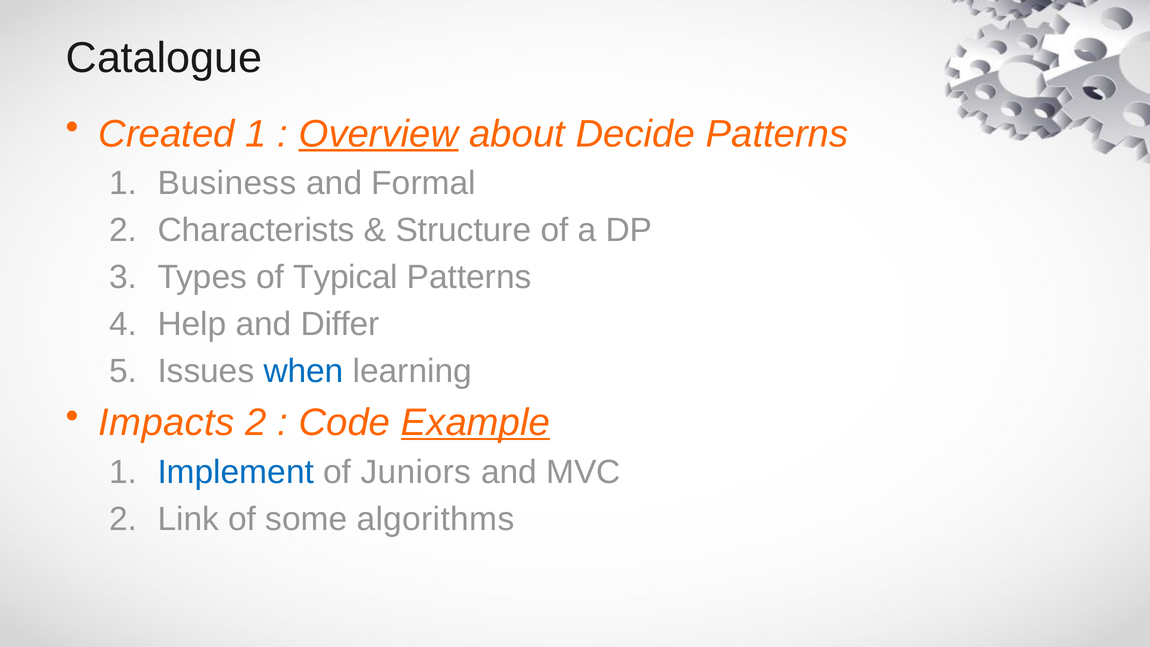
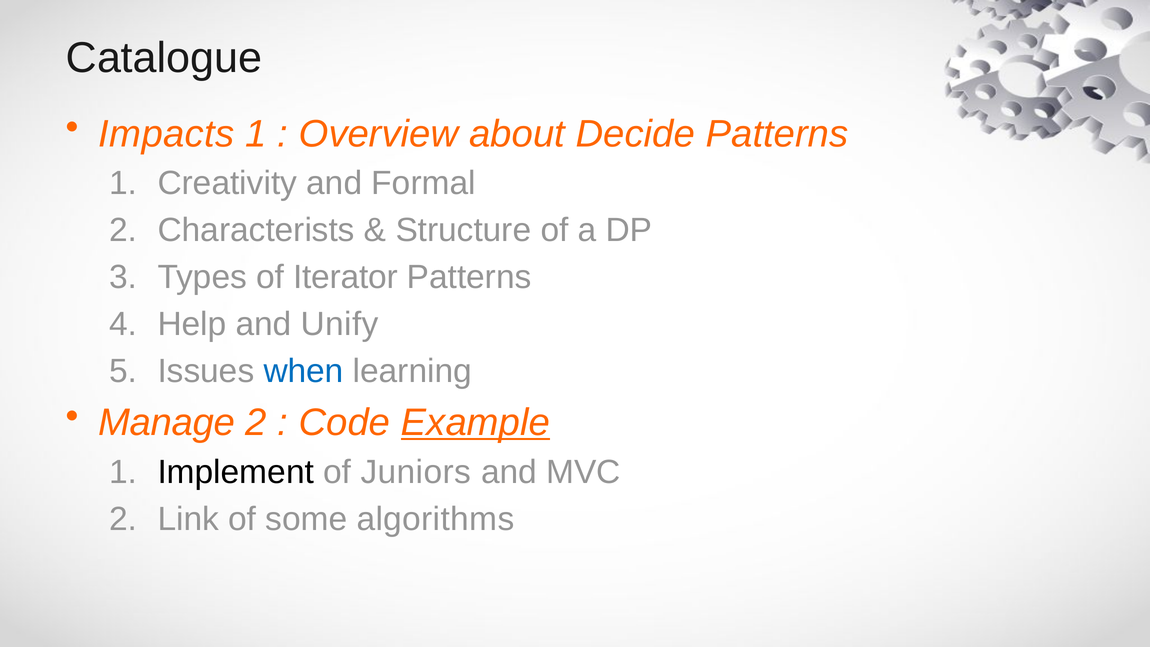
Created: Created -> Impacts (166, 134)
Overview underline: present -> none (379, 134)
Business: Business -> Creativity (227, 183)
Typical: Typical -> Iterator (346, 277)
Differ: Differ -> Unify (340, 324)
Impacts: Impacts -> Manage (167, 422)
Implement colour: blue -> black (236, 472)
